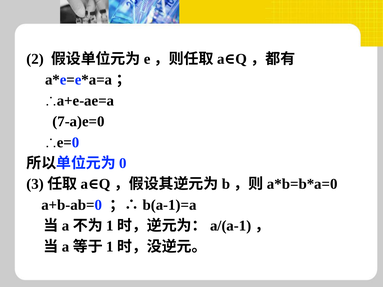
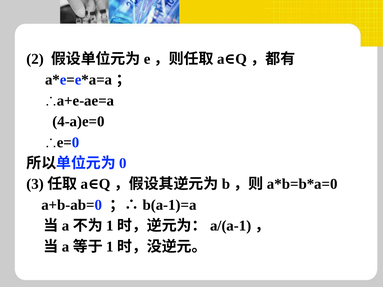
7-a)e=0: 7-a)e=0 -> 4-a)e=0 (79, 122)
